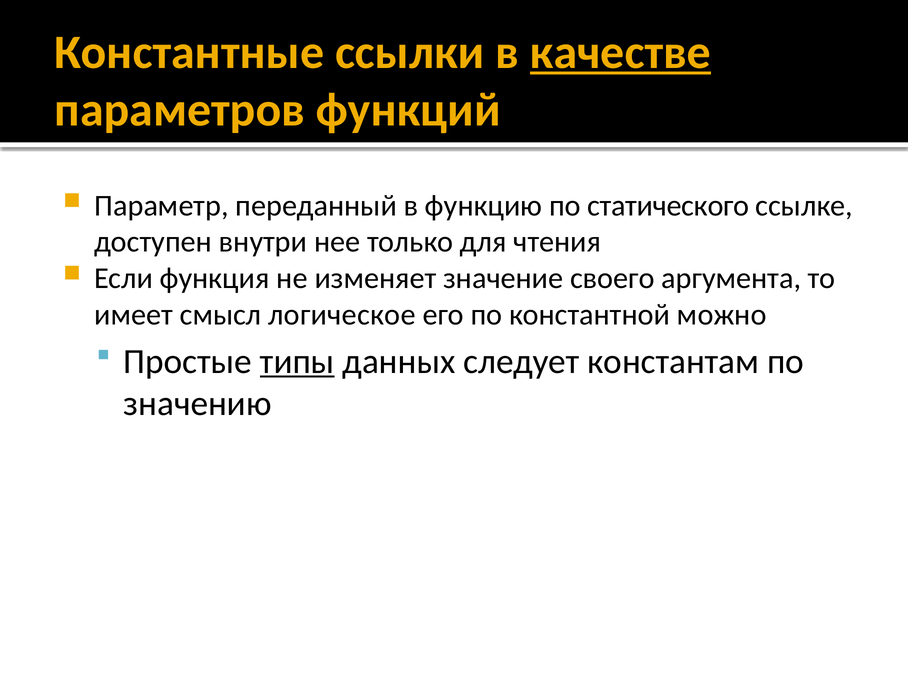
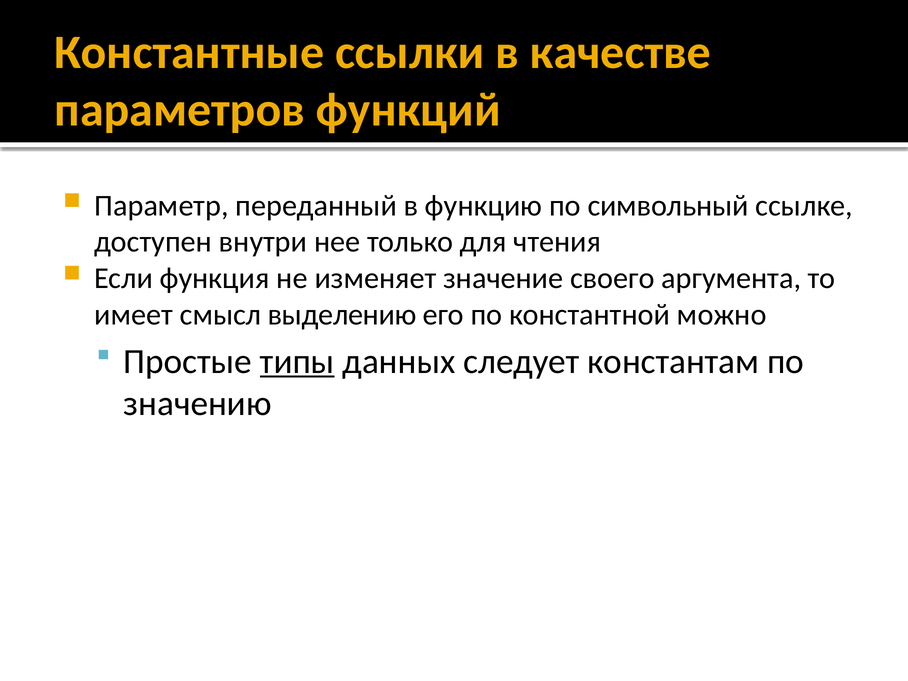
качестве underline: present -> none (620, 52)
статического: статического -> символьный (668, 206)
логическое: логическое -> выделению (342, 315)
